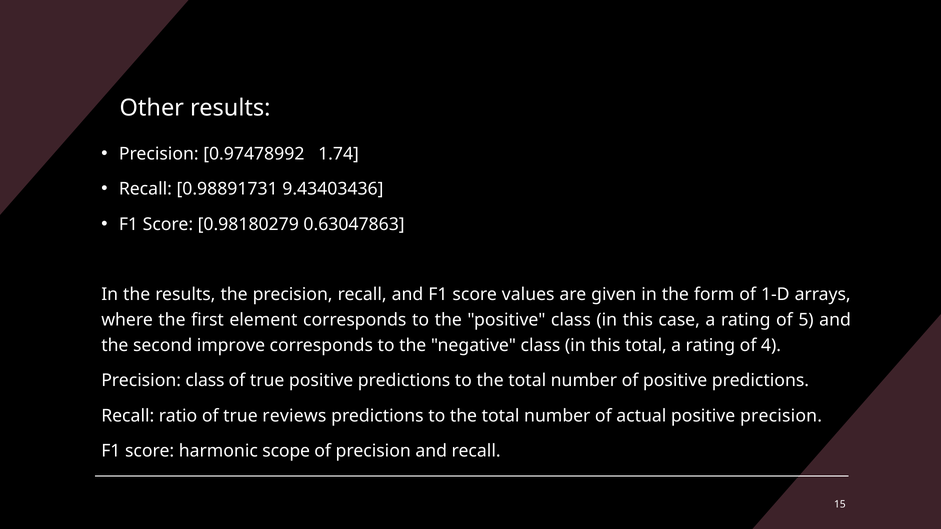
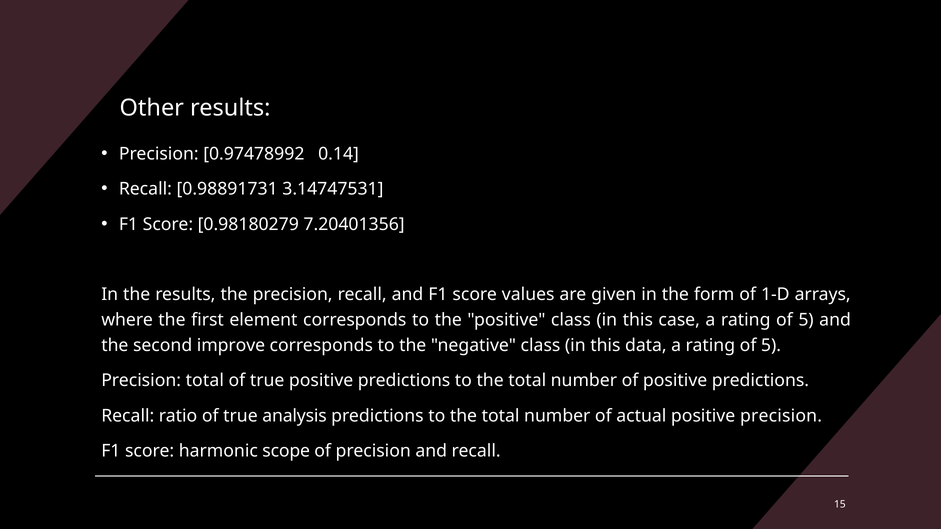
1.74: 1.74 -> 0.14 (339, 154)
9.43403436: 9.43403436 -> 3.14747531 (333, 189)
0.63047863: 0.63047863 -> 7.20401356 (354, 224)
this total: total -> data (646, 346)
4: 4 -> 5 (771, 346)
Precision class: class -> total (205, 381)
reviews: reviews -> analysis (295, 416)
